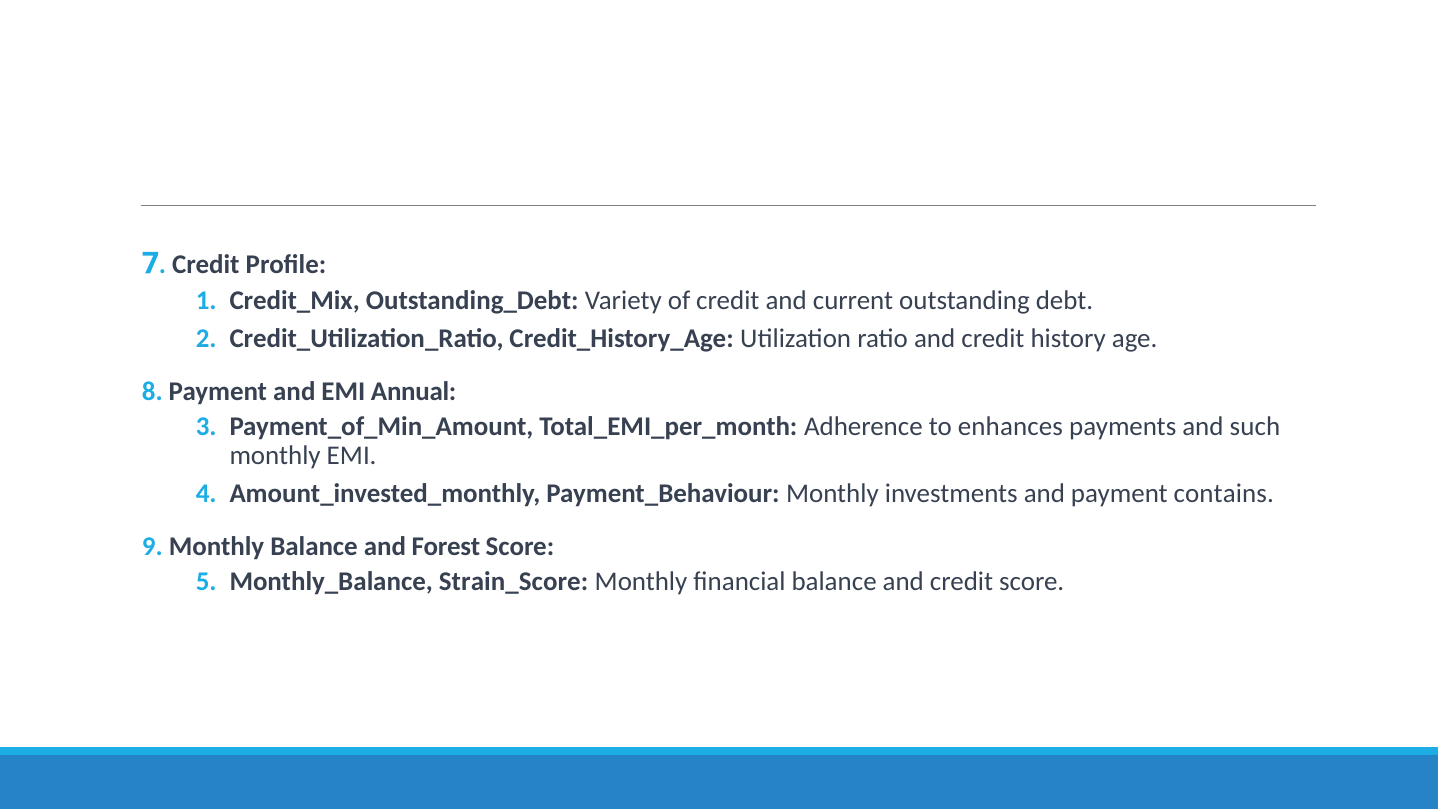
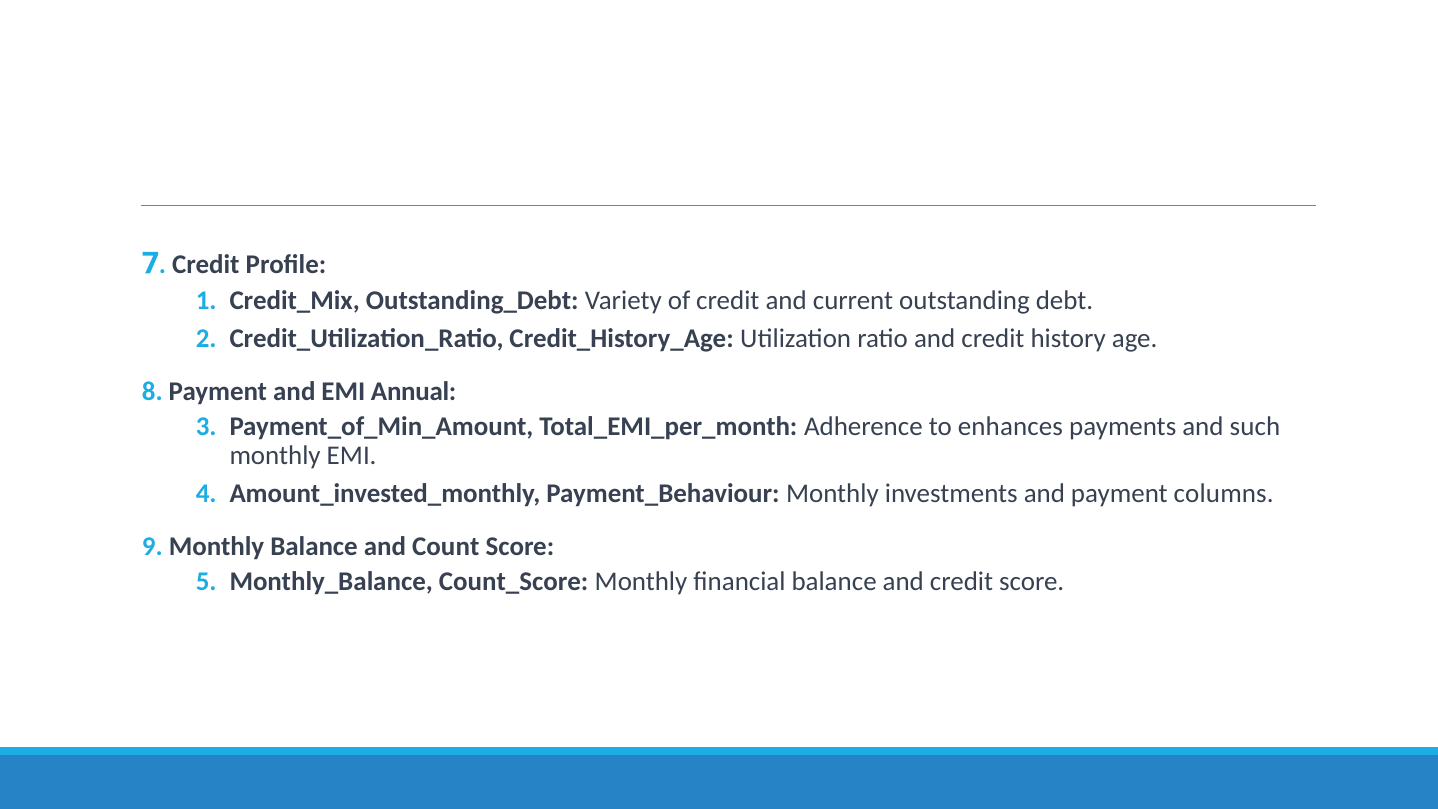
contains: contains -> columns (1224, 494)
Forest: Forest -> Count (446, 547)
Strain_Score: Strain_Score -> Count_Score (514, 582)
